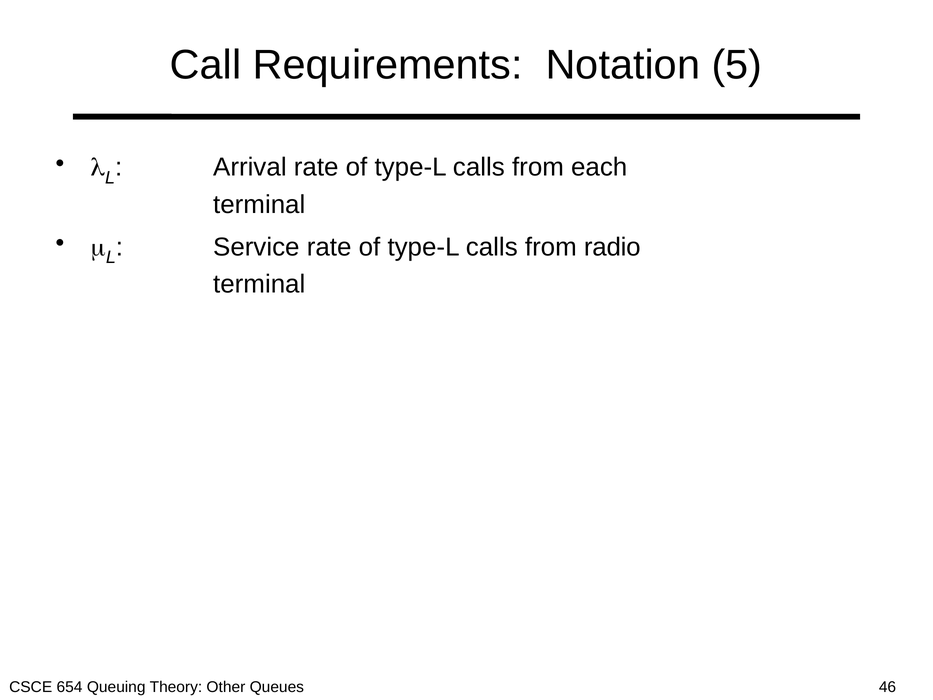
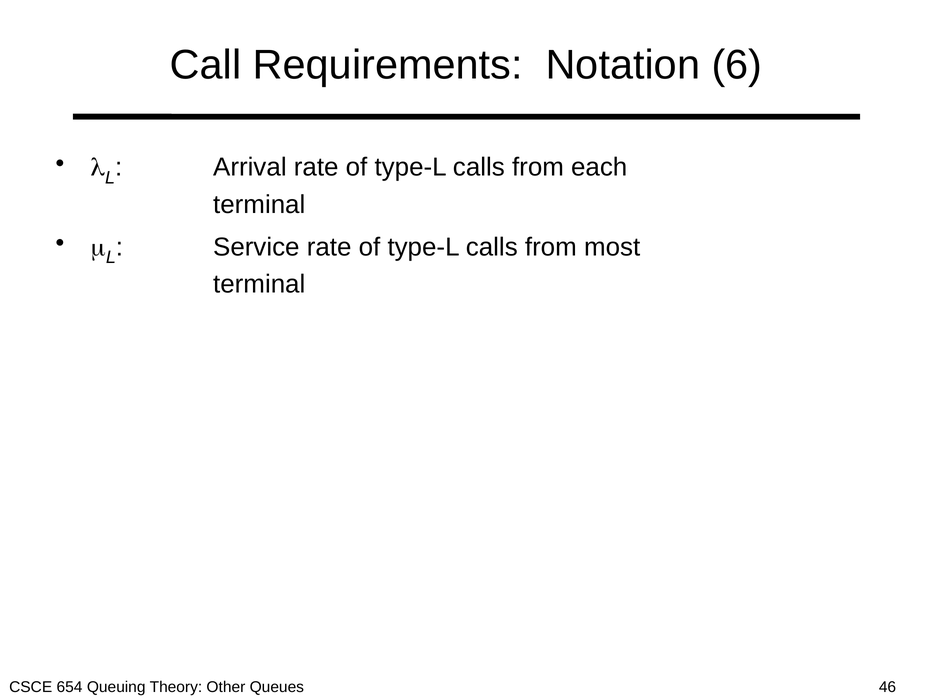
5: 5 -> 6 (737, 65)
radio: radio -> most (612, 247)
